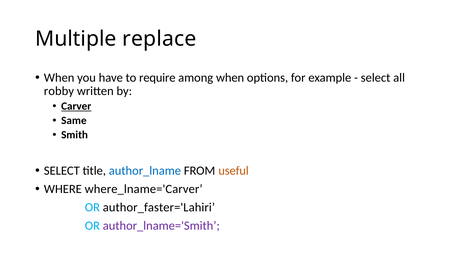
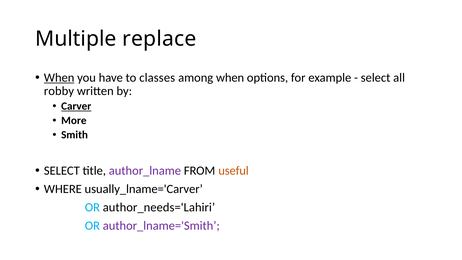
When underline: none -> present (59, 78)
require: require -> classes (157, 78)
Same: Same -> More (74, 121)
author_lname colour: blue -> purple (145, 171)
where_lname='Carver: where_lname='Carver -> usually_lname='Carver (144, 189)
author_faster='Lahiri: author_faster='Lahiri -> author_needs='Lahiri (159, 207)
